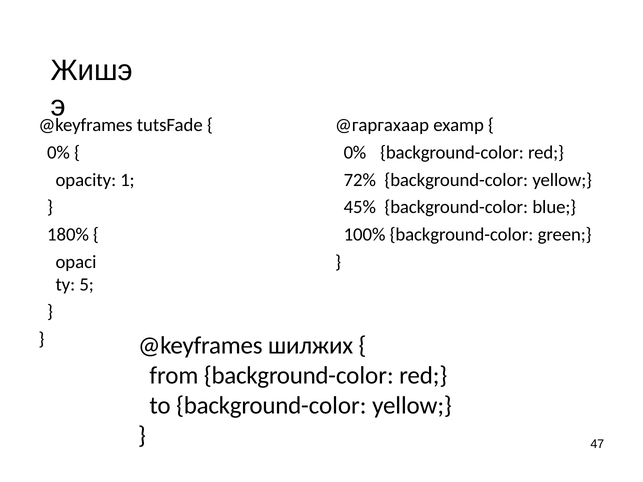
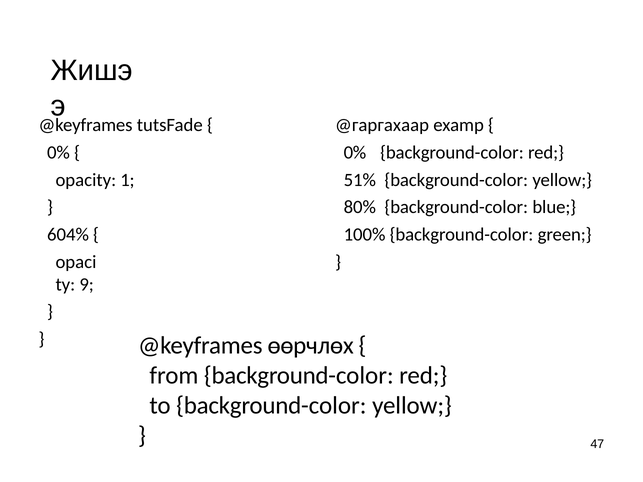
72%: 72% -> 51% (360, 180)
45%: 45% -> 80% (360, 207)
180%: 180% -> 604% (68, 235)
5: 5 -> 9 (87, 285)
шилжих: шилжих -> өөрчлөх (311, 346)
